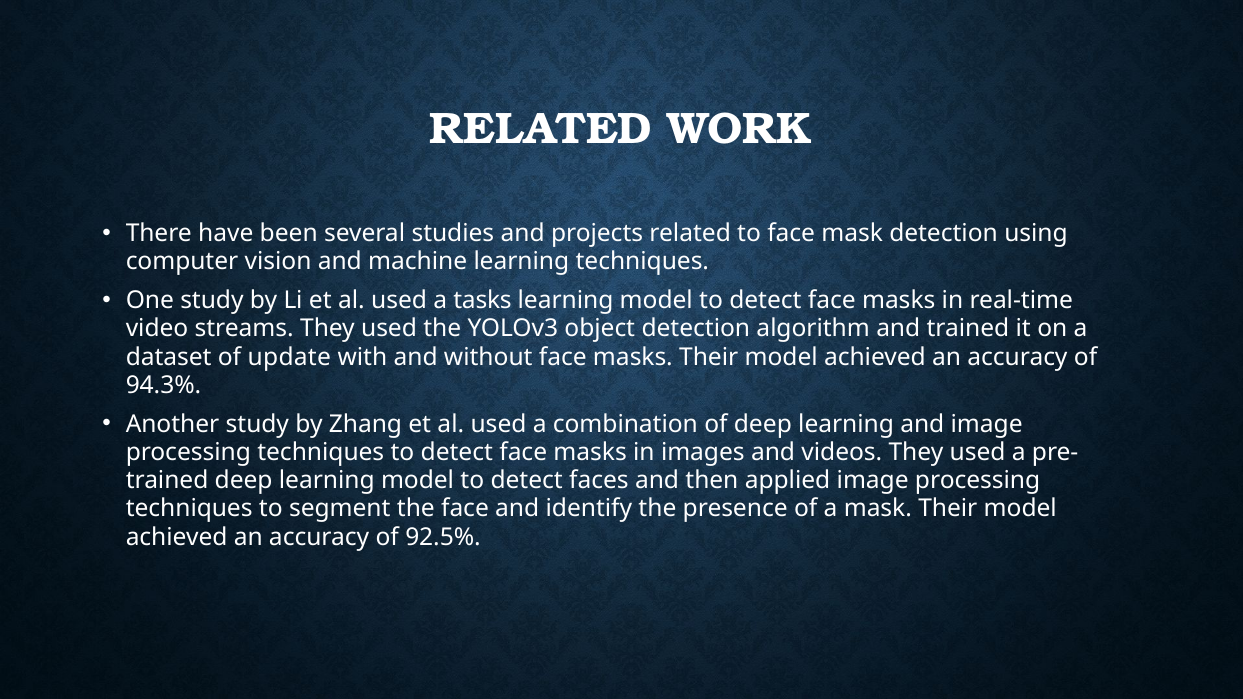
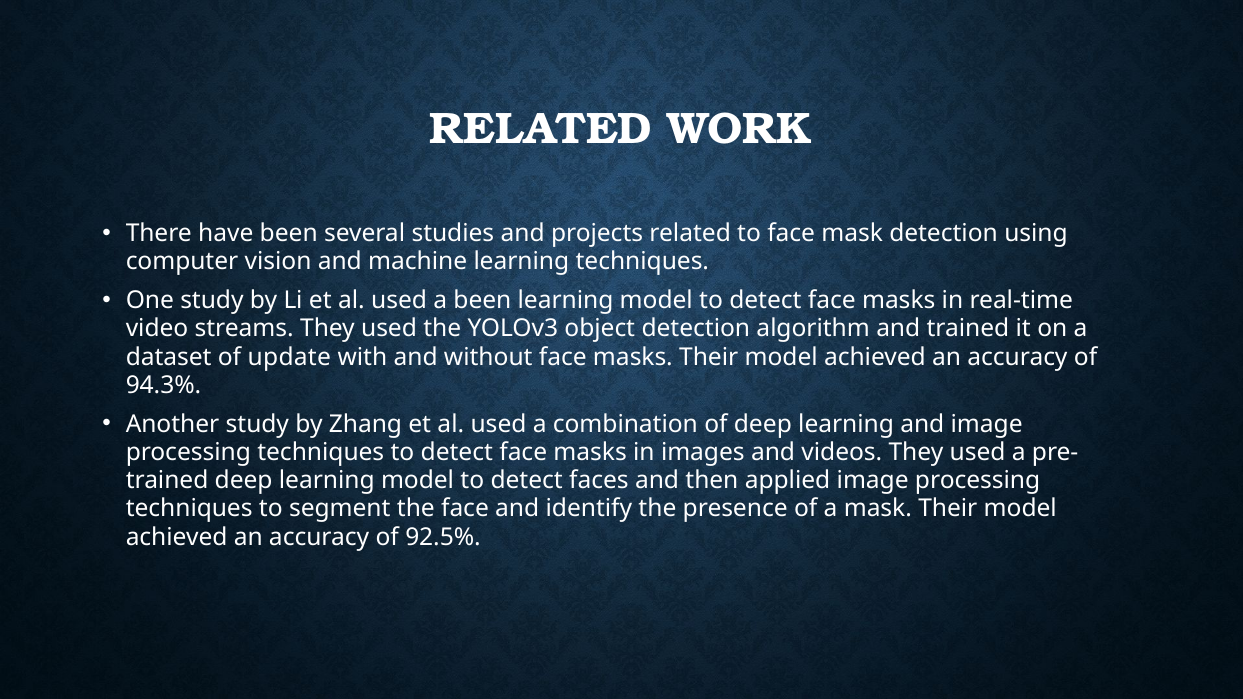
a tasks: tasks -> been (482, 301)
